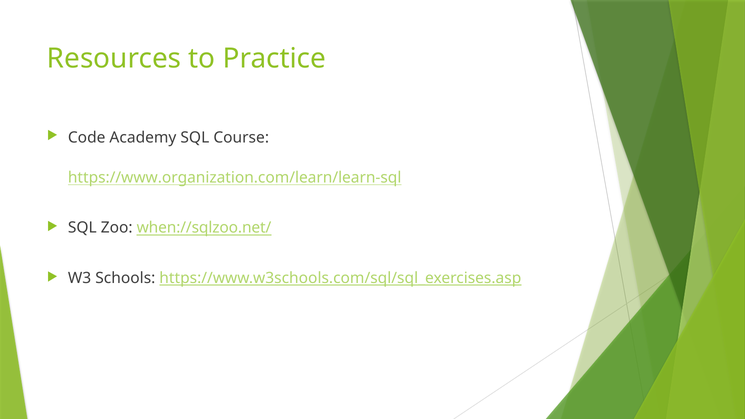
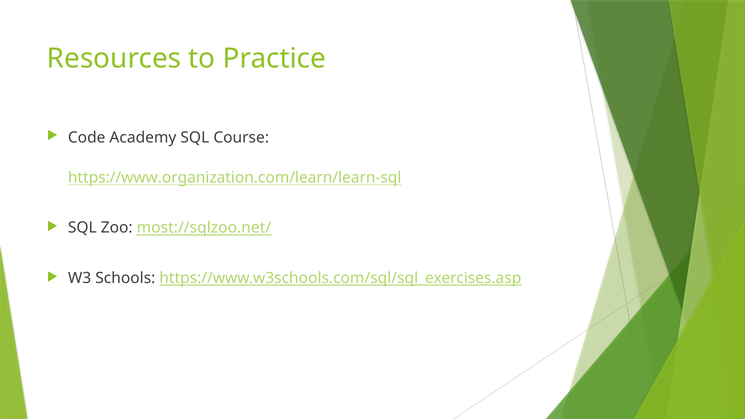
when://sqlzoo.net/: when://sqlzoo.net/ -> most://sqlzoo.net/ (204, 228)
